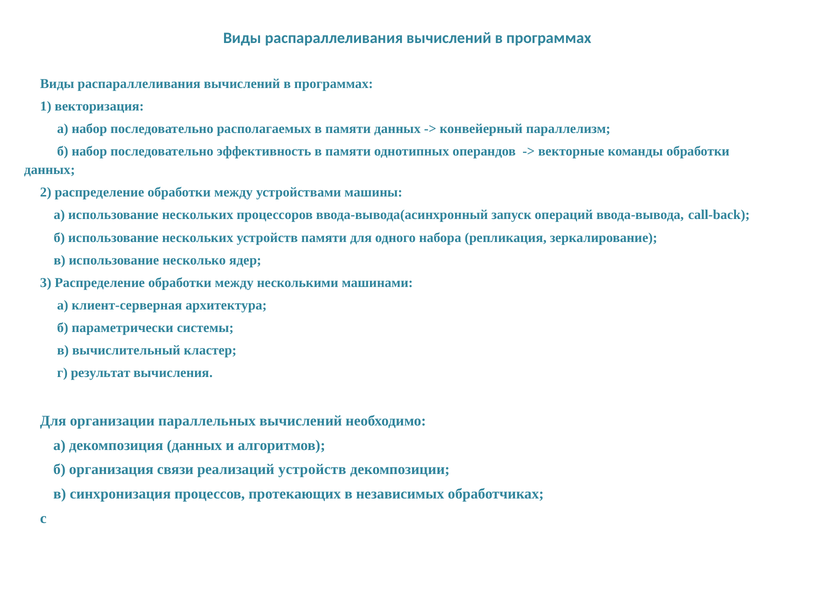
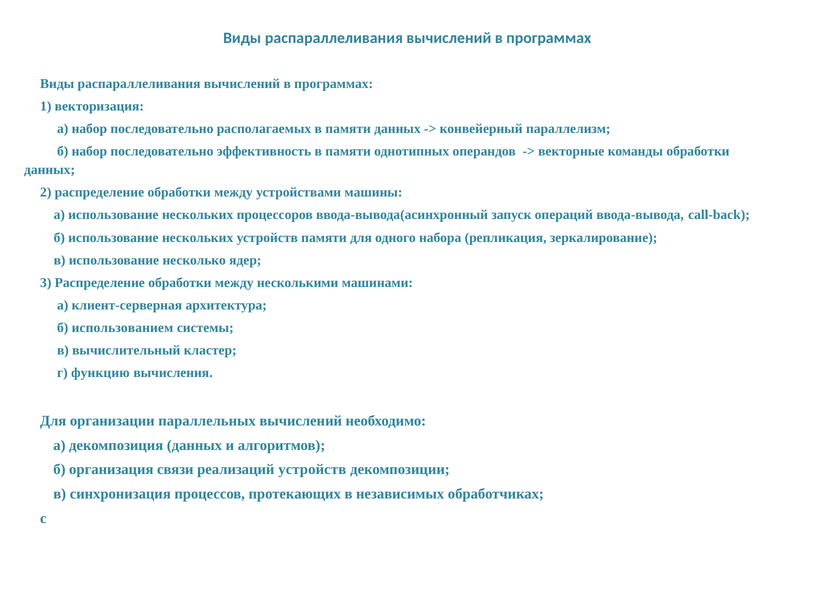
параметрически: параметрически -> использованием (122, 328)
результат: результат -> функцию (100, 373)
